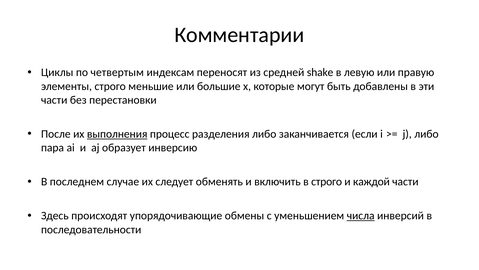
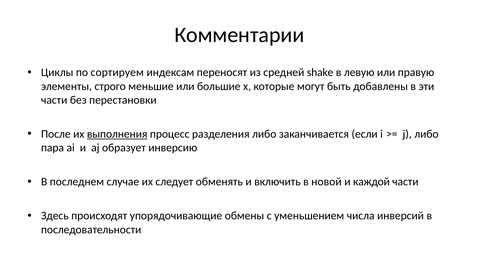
четвертым: четвертым -> сортируем (117, 72)
в строго: строго -> новой (326, 181)
числа underline: present -> none (361, 215)
